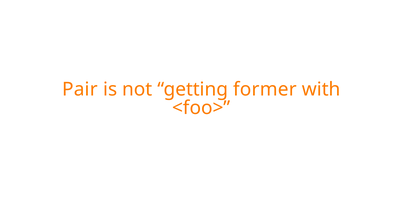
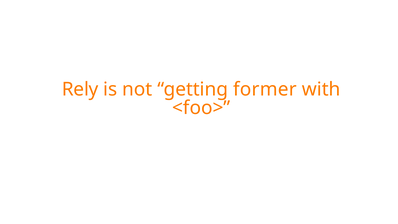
Pair: Pair -> Rely (80, 89)
